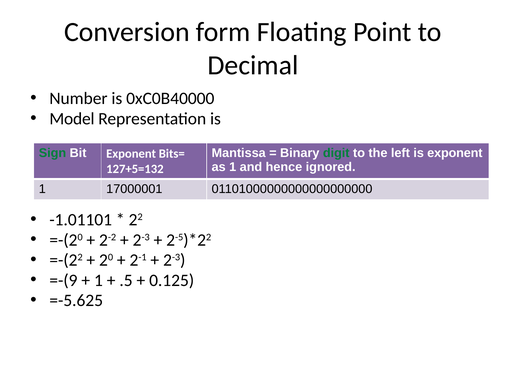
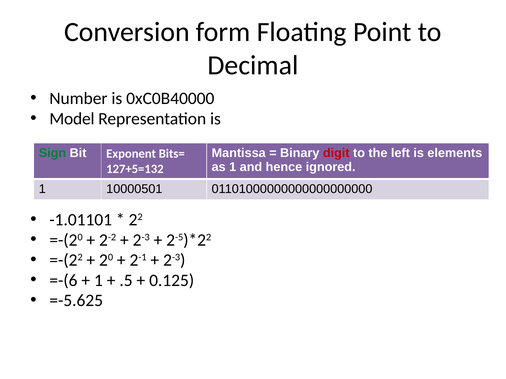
digit colour: green -> red (336, 153)
is exponent: exponent -> elements (455, 153)
17000001: 17000001 -> 10000501 (134, 189)
=-(9: =-(9 -> =-(6 (63, 281)
